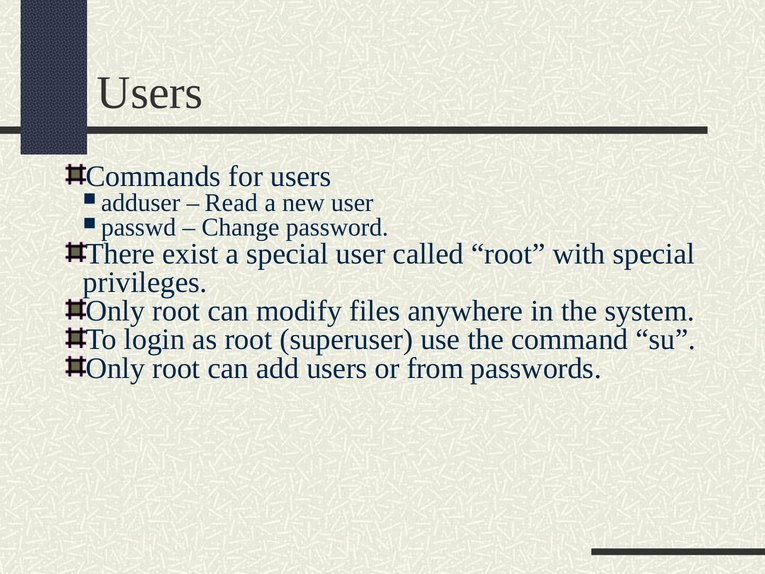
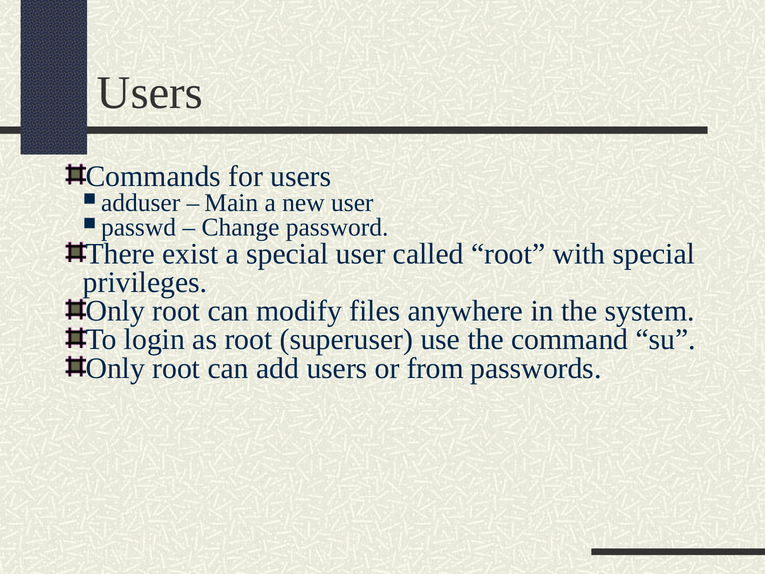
Read: Read -> Main (231, 203)
